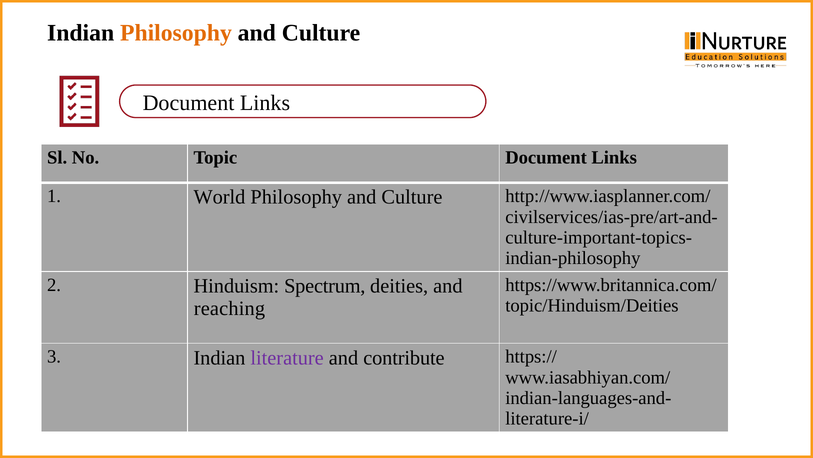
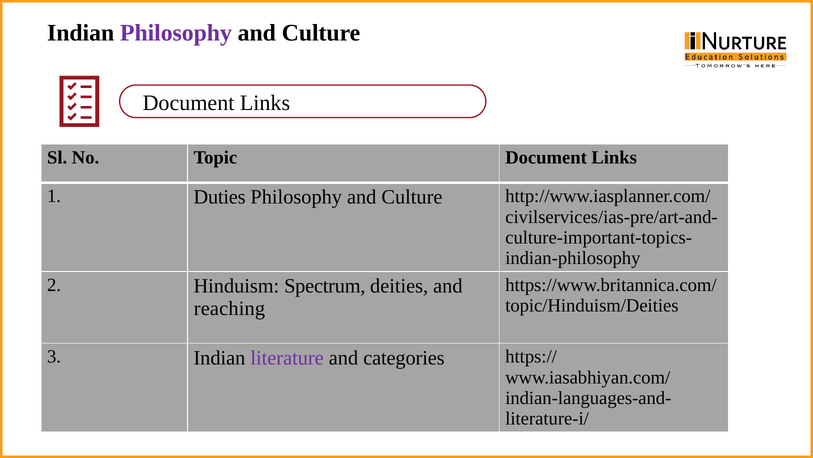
Philosophy colour: orange -> purple (176, 33)
World: World -> Duties (220, 197)
contribute: contribute -> categories (404, 357)
